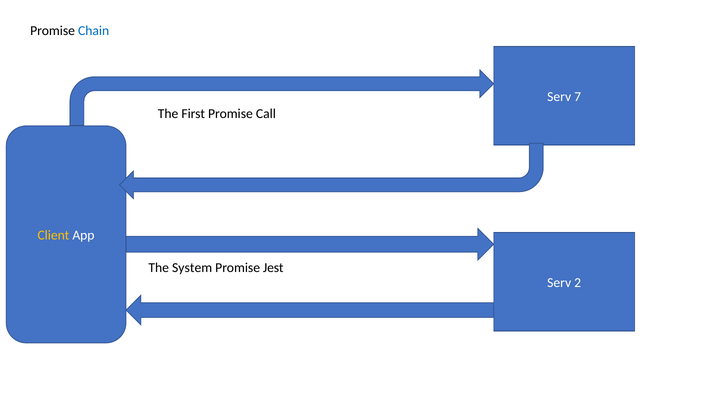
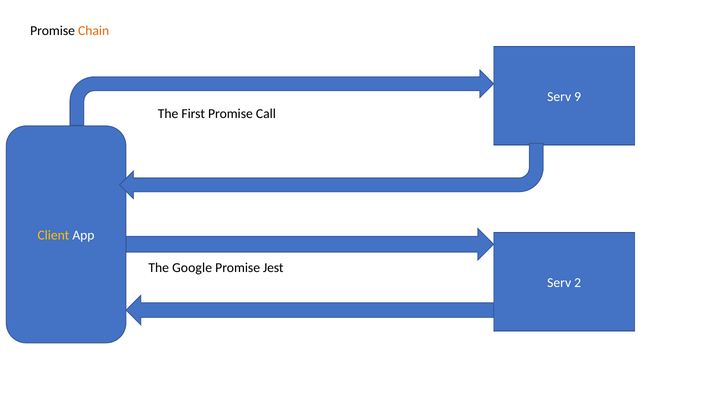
Chain colour: blue -> orange (94, 31)
7: 7 -> 9 (578, 97)
System: System -> Google (192, 268)
